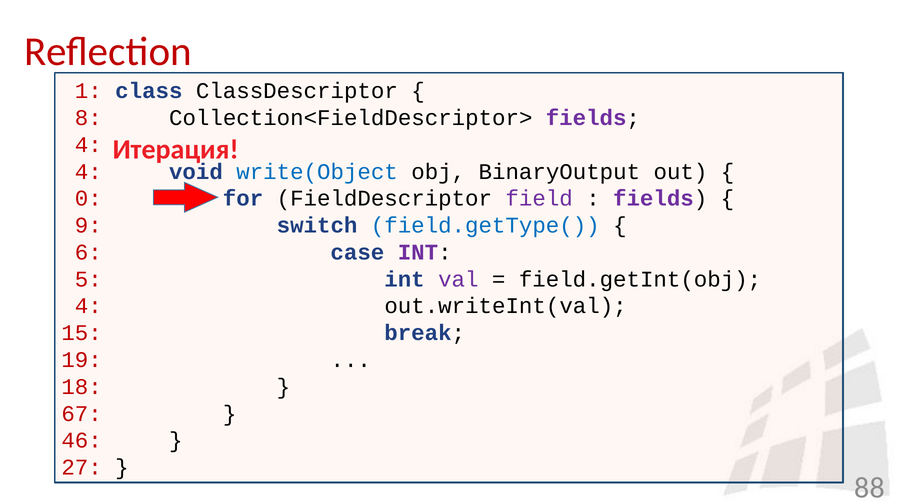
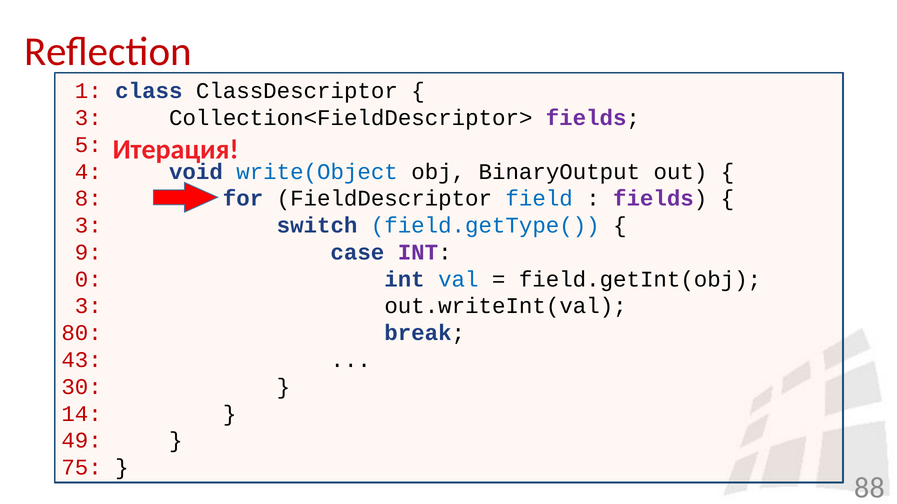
8: 8 -> 3 (88, 118)
4: 4 -> 5 (88, 145)
0: 0 -> 8 (88, 199)
field colour: purple -> blue (539, 199)
9: 9 -> 3 (88, 226)
6: 6 -> 9 (88, 253)
5: 5 -> 0 (88, 280)
val colour: purple -> blue (458, 280)
4: 4 -> 3 (88, 306)
15: 15 -> 80 (82, 333)
19: 19 -> 43 (82, 360)
18: 18 -> 30 (82, 387)
67: 67 -> 14 (82, 414)
46: 46 -> 49 (82, 441)
27: 27 -> 75 (82, 468)
